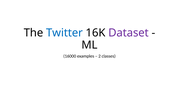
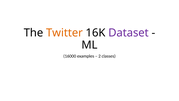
Twitter colour: blue -> orange (64, 33)
